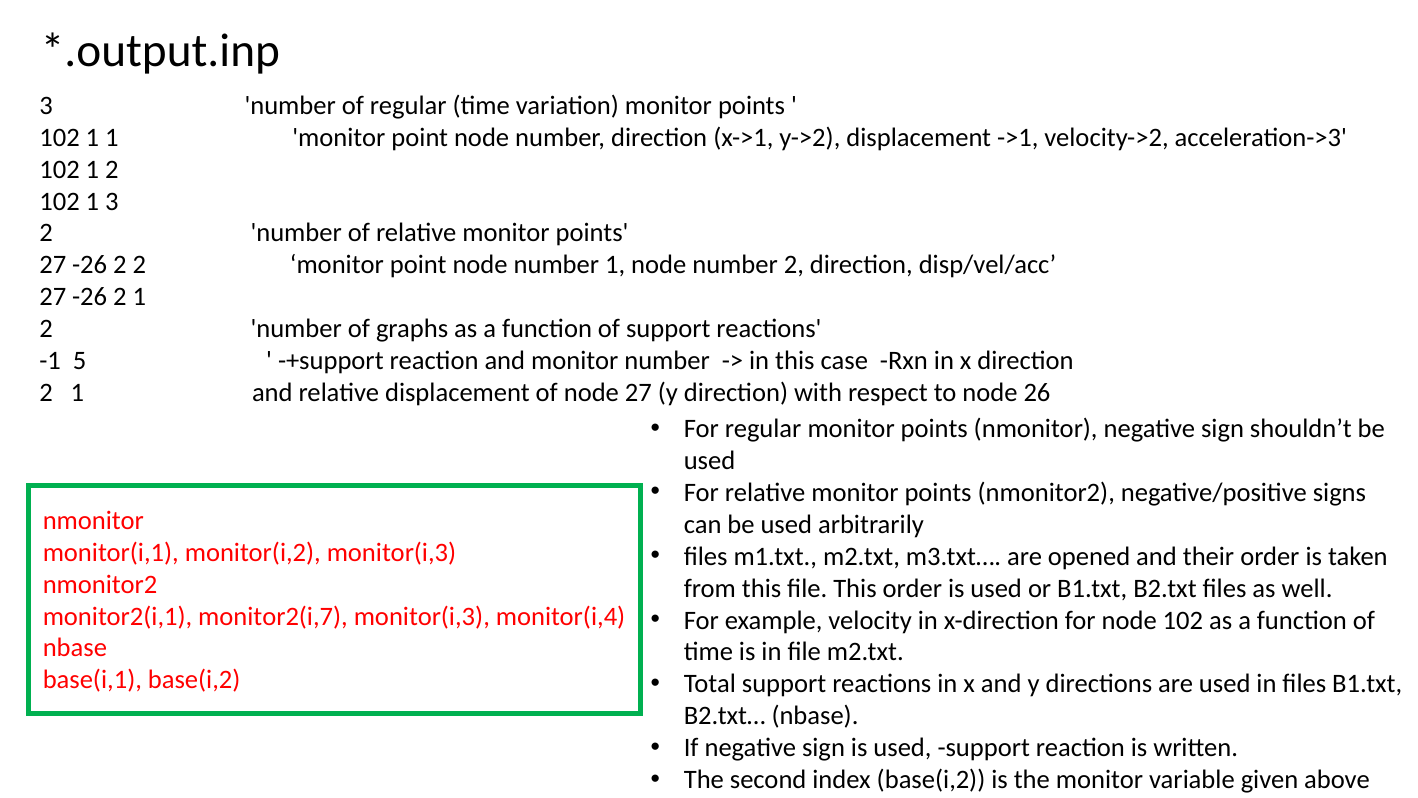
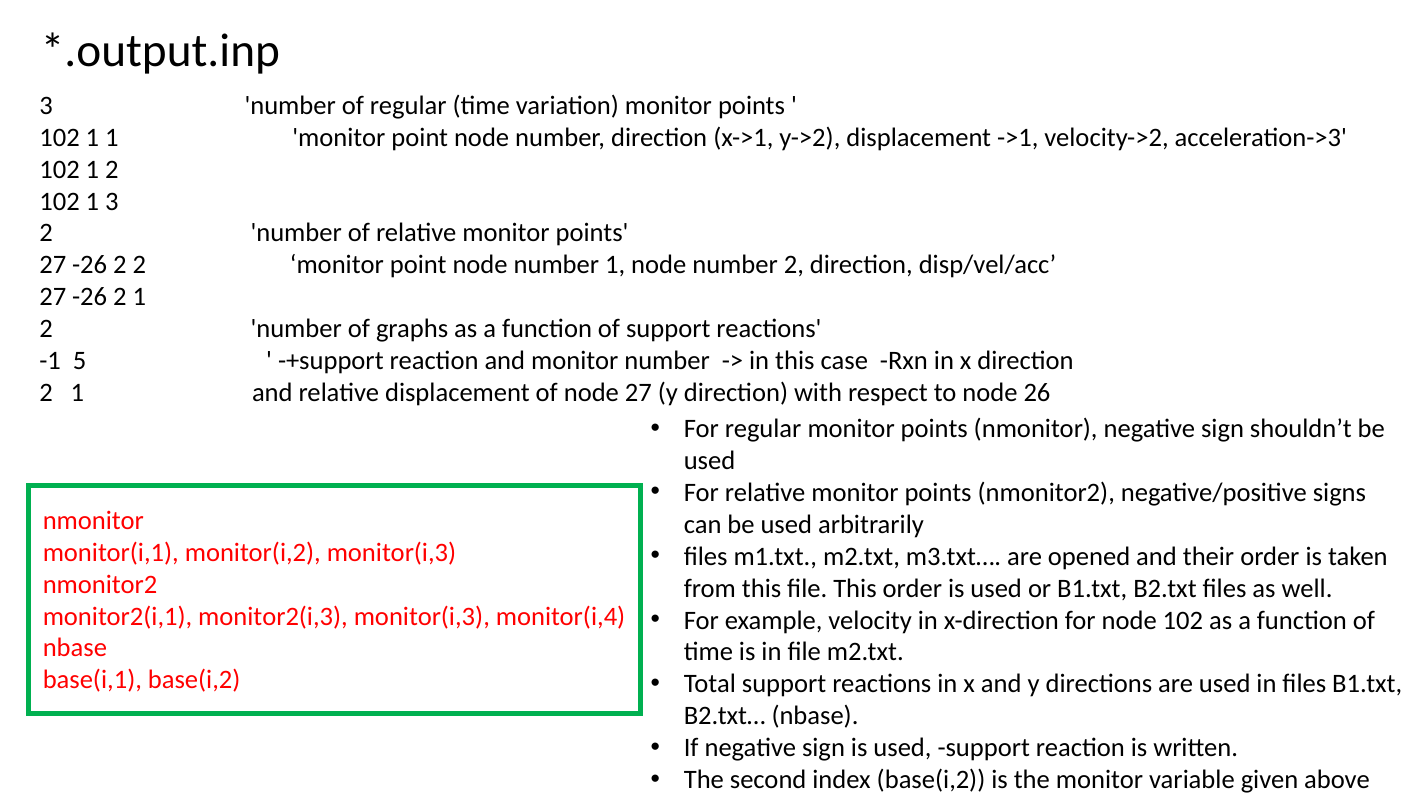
monitor2(i,7: monitor2(i,7 -> monitor2(i,3 (273, 616)
